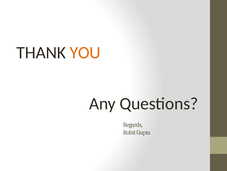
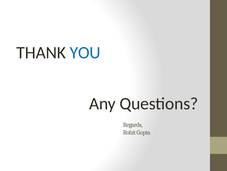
YOU colour: orange -> blue (85, 52)
